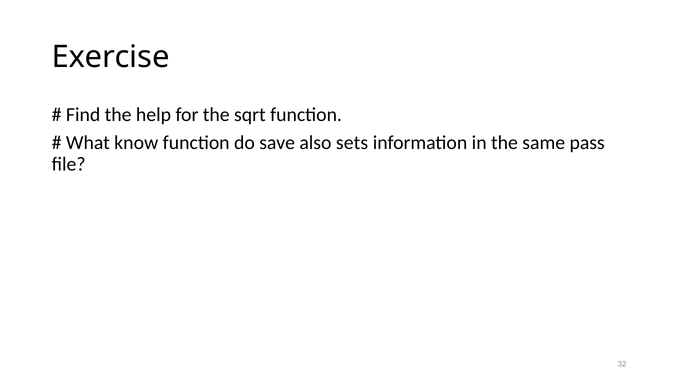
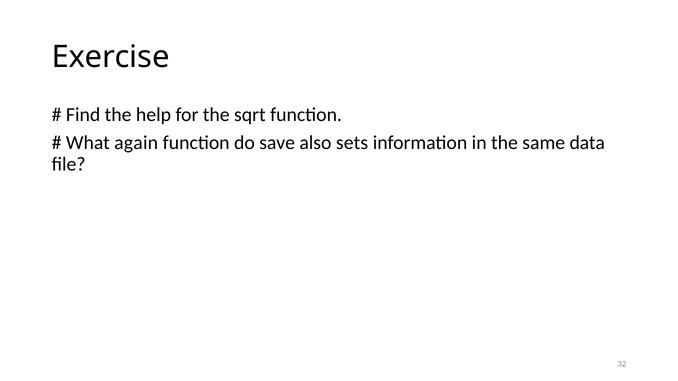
know: know -> again (136, 143)
pass: pass -> data (587, 143)
